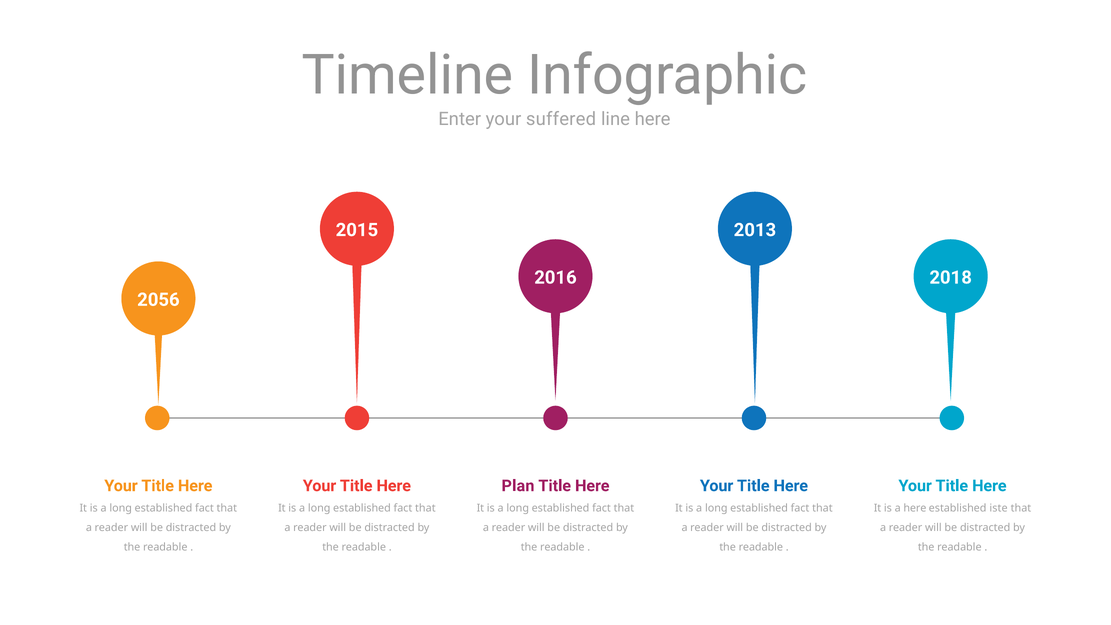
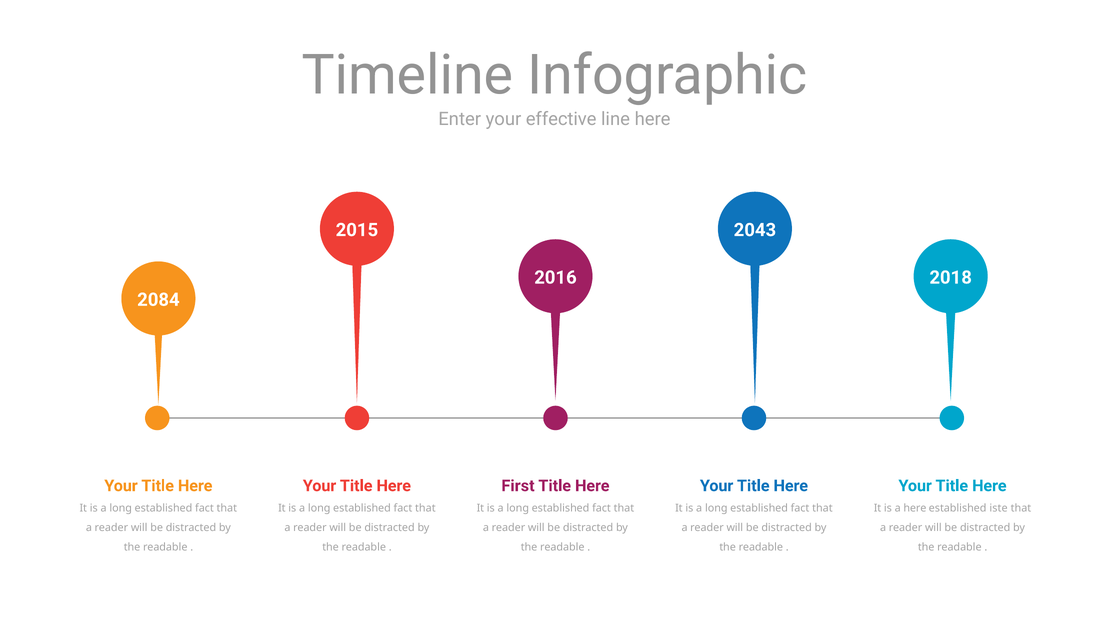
suffered: suffered -> effective (561, 119)
2013: 2013 -> 2043 (755, 230)
2056: 2056 -> 2084 (158, 300)
Plan: Plan -> First (518, 486)
